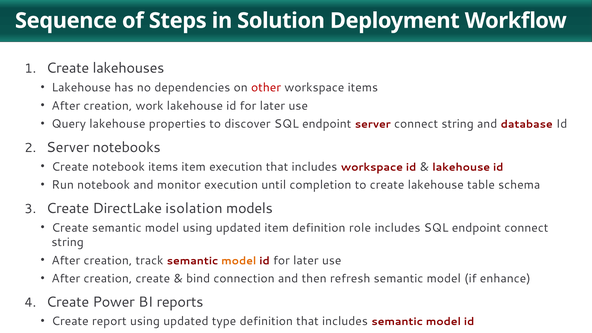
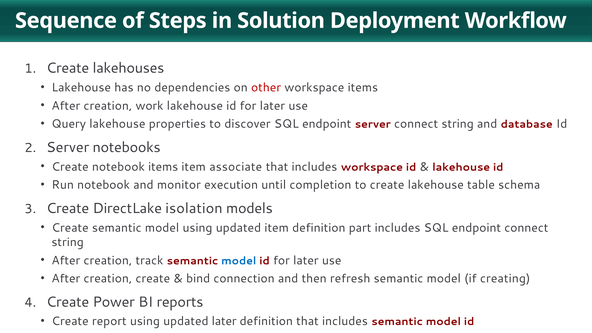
item execution: execution -> associate (236, 167)
role: role -> part (360, 228)
model colour: orange -> blue (239, 261)
enhance: enhance -> creating (505, 278)
updated type: type -> later (224, 321)
